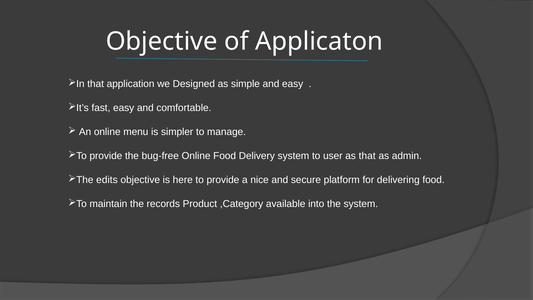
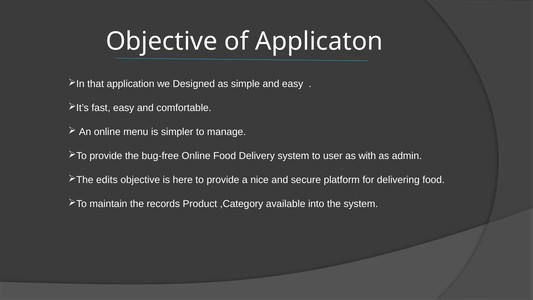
as that: that -> with (367, 156)
